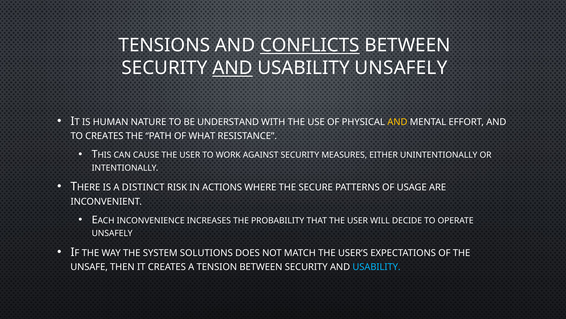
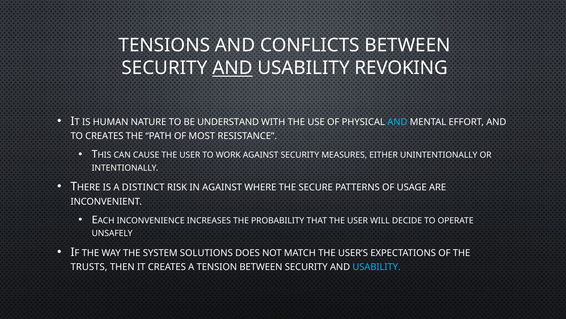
CONFLICTS underline: present -> none (310, 45)
USABILITY UNSAFELY: UNSAFELY -> REVOKING (401, 68)
AND colour: yellow -> light blue (397, 122)
WHAT: WHAT -> MOST (202, 136)
IN ACTIONS: ACTIONS -> AGAINST (222, 187)
UNSAFE: UNSAFE -> TRUSTS (89, 267)
